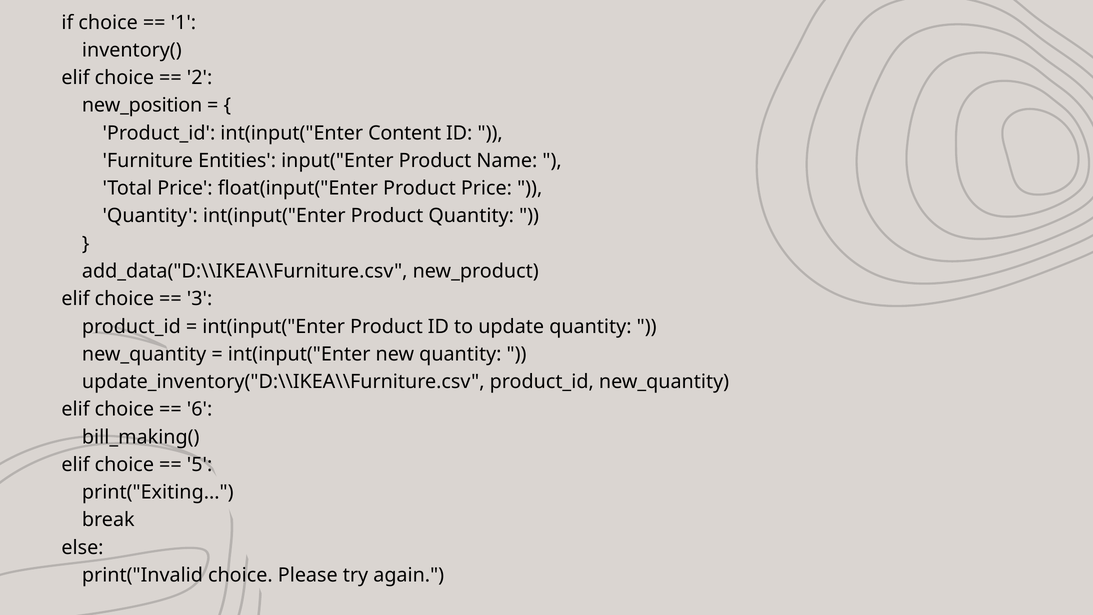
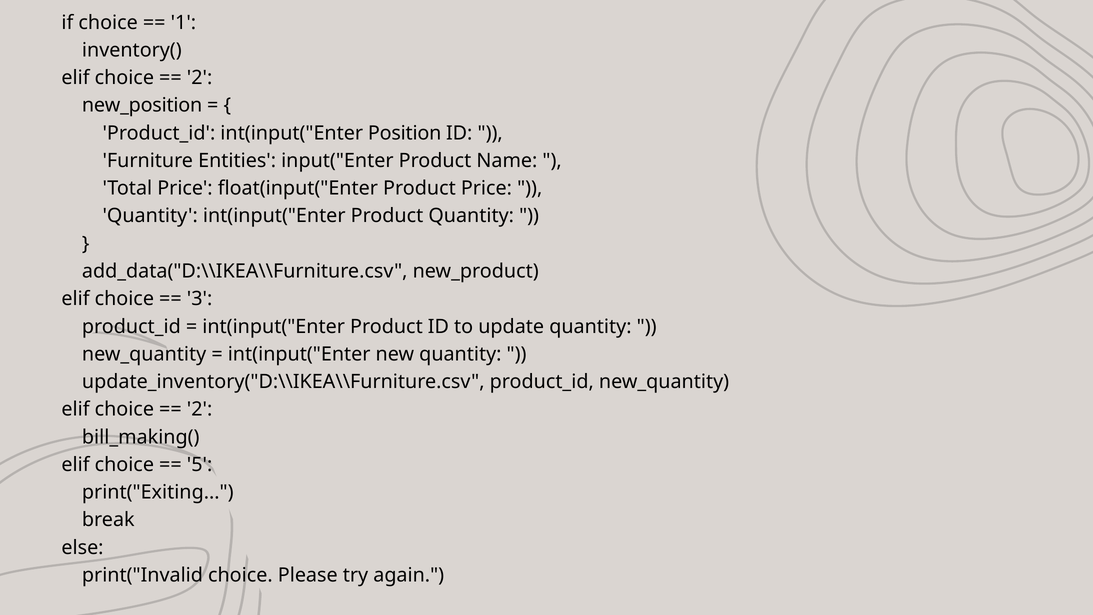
Content: Content -> Position (405, 133)
6: 6 -> 2 (200, 409)
